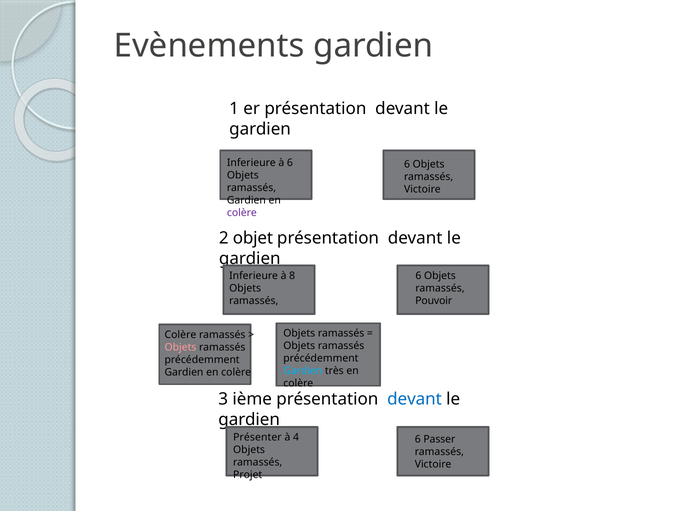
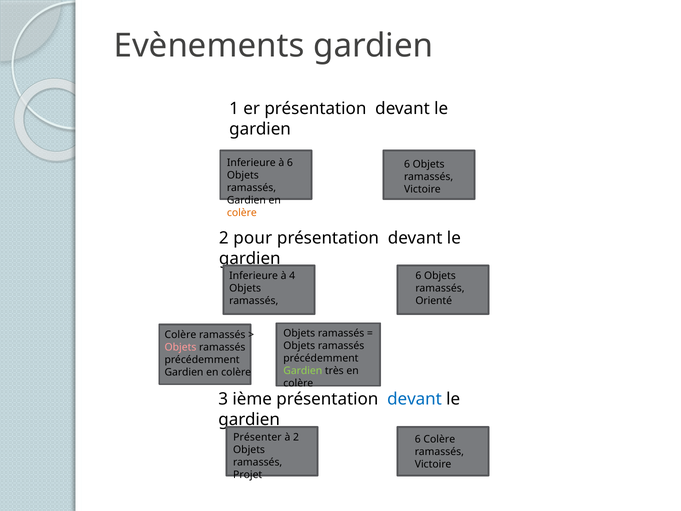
colère colour: purple -> orange (242, 213)
objet: objet -> pour (253, 238)
8: 8 -> 4 (292, 276)
Pouvoir: Pouvoir -> Orienté (434, 301)
Gardien colour: light blue -> light green (303, 371)
à 4: 4 -> 2 (296, 437)
6 Passer: Passer -> Colère (439, 439)
